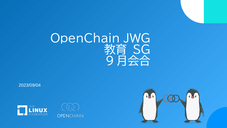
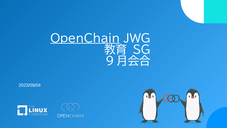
OpenChain underline: none -> present (85, 38)
